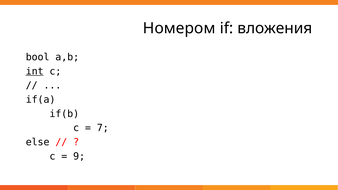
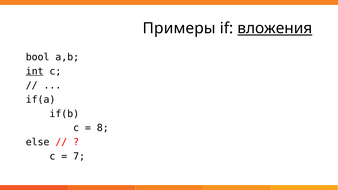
Номером: Номером -> Примеры (179, 28)
вложения underline: none -> present (275, 28)
7: 7 -> 8 (103, 128)
9: 9 -> 7 (79, 156)
